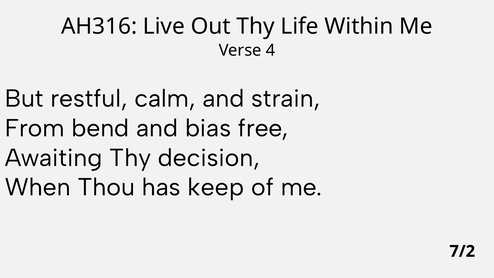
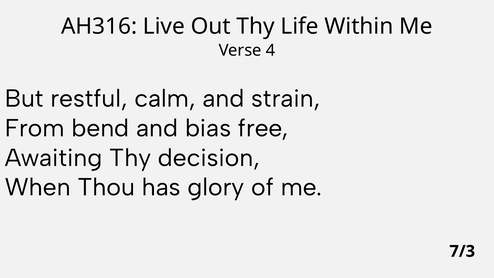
keep: keep -> glory (216, 187)
7/2: 7/2 -> 7/3 (462, 251)
